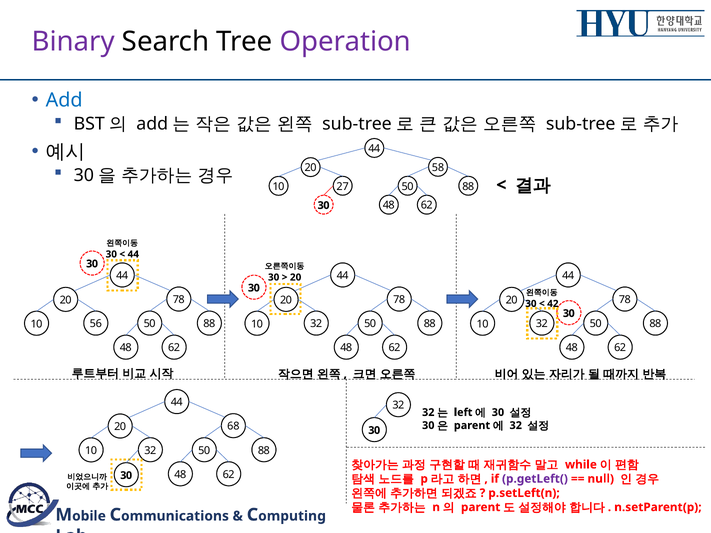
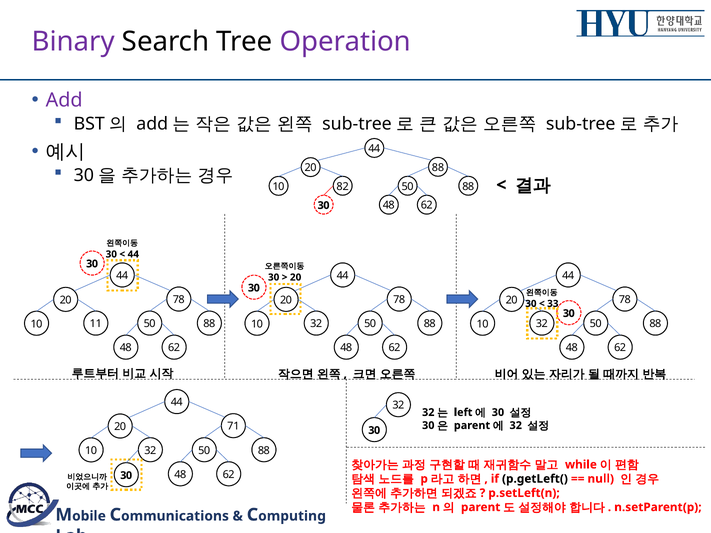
Add colour: blue -> purple (64, 100)
20 58: 58 -> 88 (438, 168)
27: 27 -> 82 (343, 187)
42: 42 -> 33 (553, 304)
56: 56 -> 11 (96, 324)
68: 68 -> 71 (233, 427)
p.getLeft( colour: purple -> black (535, 479)
